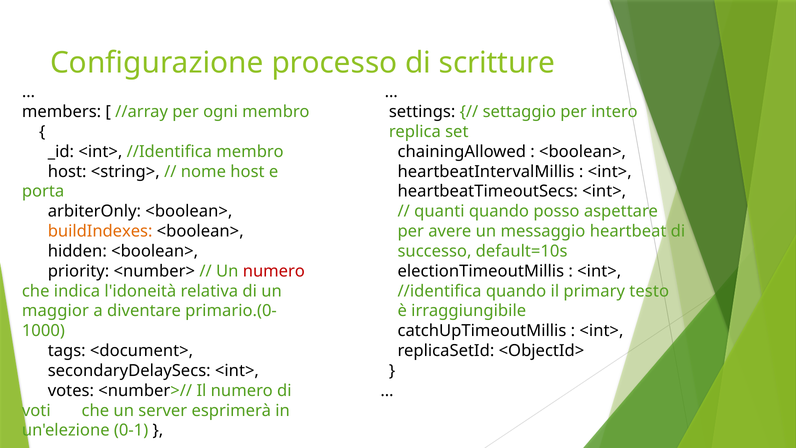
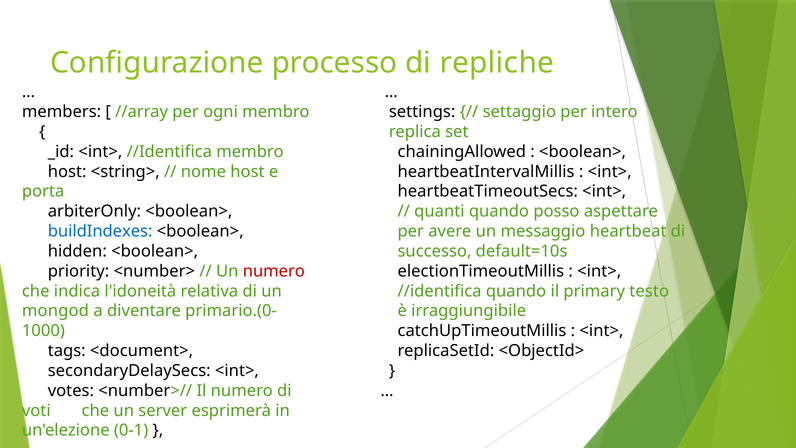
scritture: scritture -> repliche (497, 63)
buildIndexes colour: orange -> blue (100, 231)
maggior: maggior -> mongod (55, 311)
